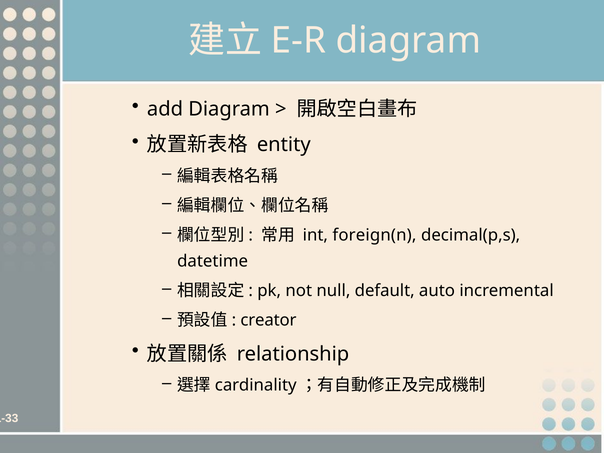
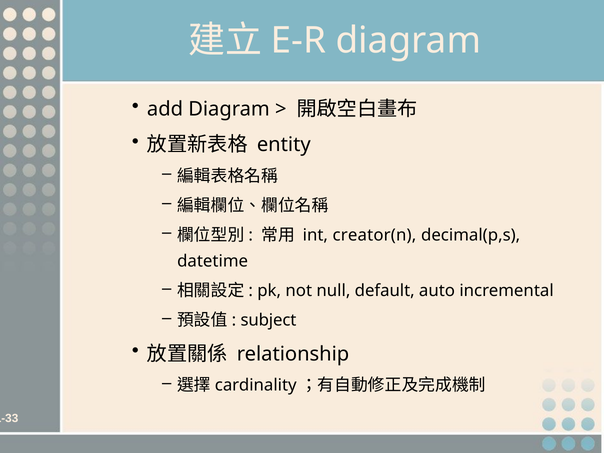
foreign(n: foreign(n -> creator(n (374, 235)
creator: creator -> subject (268, 320)
